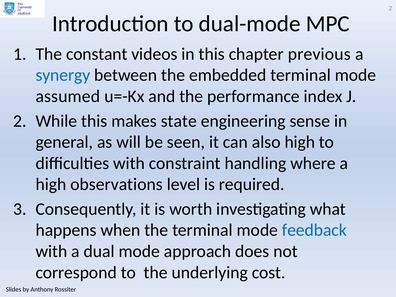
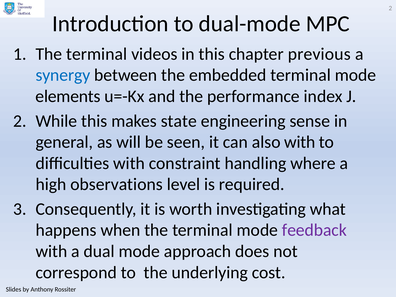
constant: constant -> terminal (97, 54)
assumed: assumed -> elements (68, 96)
also high: high -> with (300, 142)
feedback colour: blue -> purple (314, 230)
